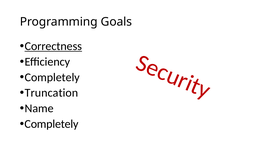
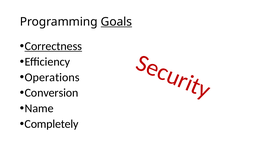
Goals underline: none -> present (116, 22)
Completely: Completely -> Operations (52, 77)
Truncation: Truncation -> Conversion (52, 93)
